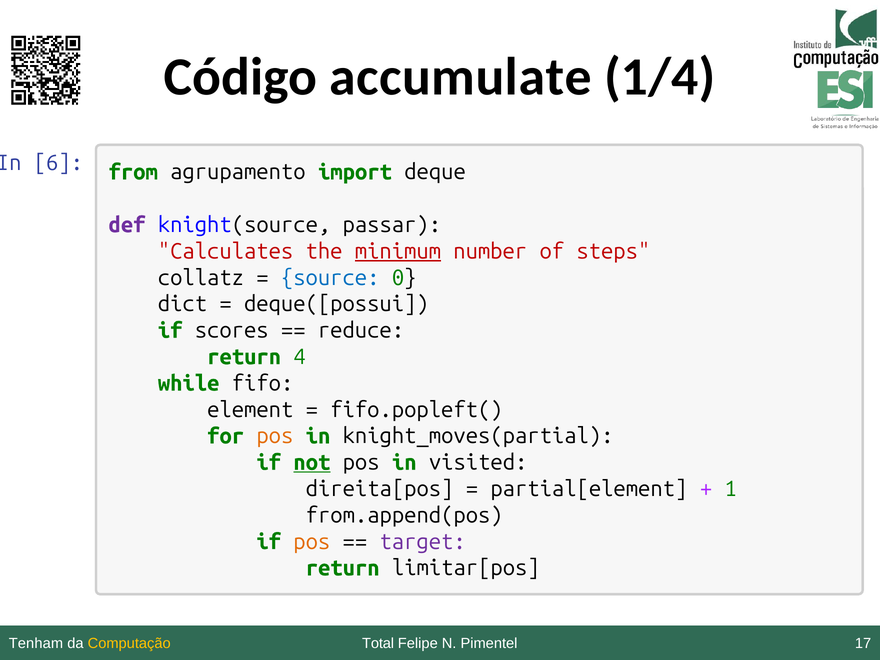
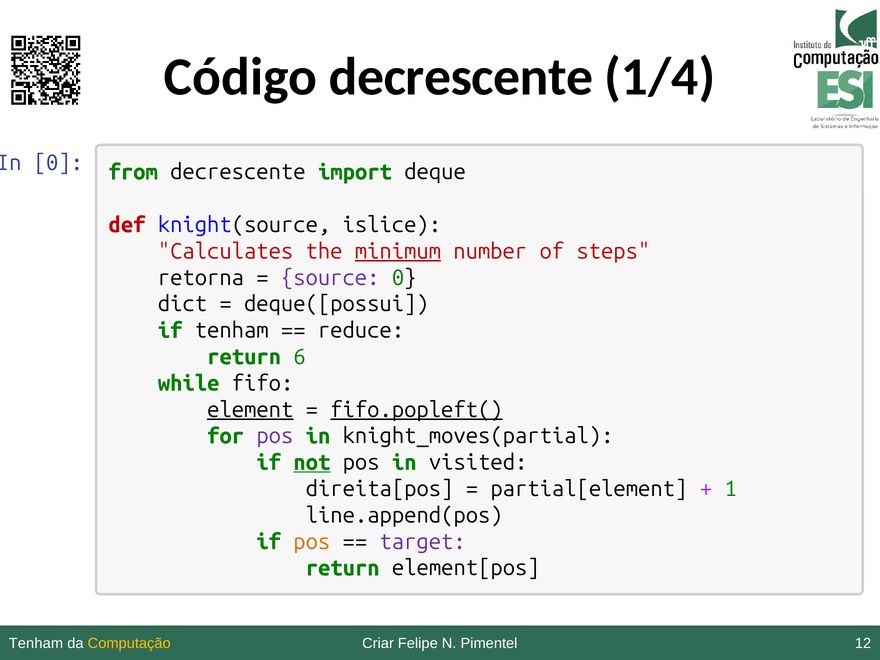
Código accumulate: accumulate -> decrescente (461, 77)
6: 6 -> 0 (58, 163)
from agrupamento: agrupamento -> decrescente (238, 172)
def colour: purple -> red (127, 225)
passar: passar -> islice (392, 225)
collatz: collatz -> retorna (201, 278)
source colour: blue -> purple (330, 278)
if scores: scores -> tenham (232, 331)
4: 4 -> 6 (300, 357)
element underline: none -> present (250, 410)
fifo.popleft( underline: none -> present (416, 410)
pos colour: orange -> purple (275, 436)
from.append(pos: from.append(pos -> line.append(pos (404, 515)
limitar[pos: limitar[pos -> element[pos (466, 568)
Total: Total -> Criar (378, 643)
17: 17 -> 12 (863, 643)
